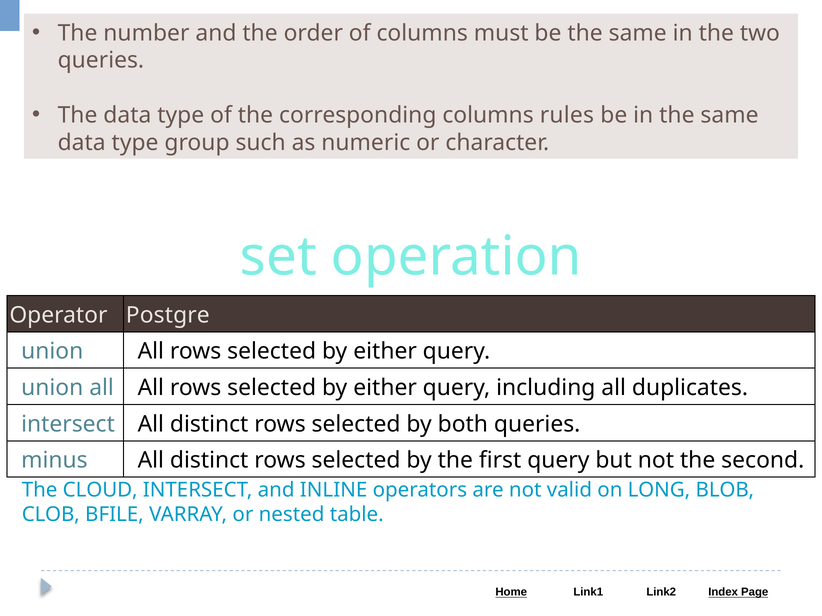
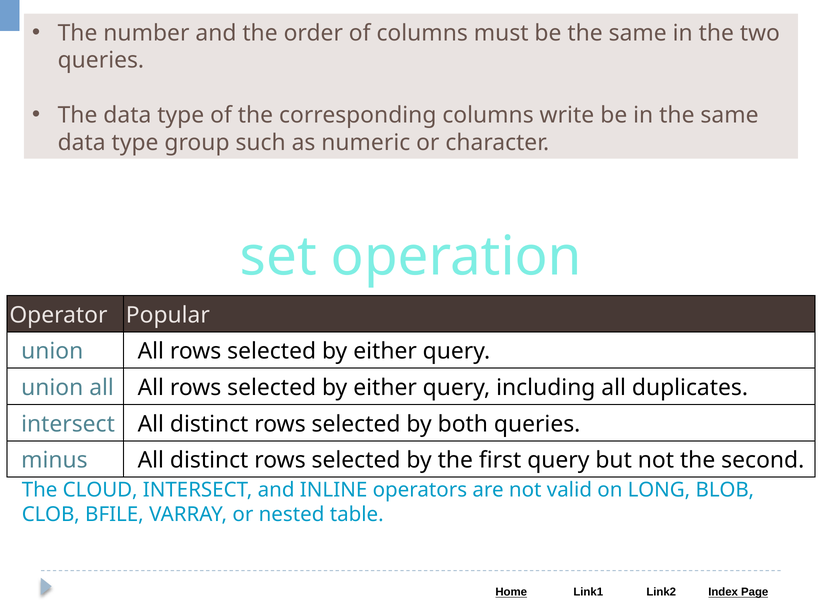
rules: rules -> write (567, 115)
Postgre: Postgre -> Popular (168, 315)
